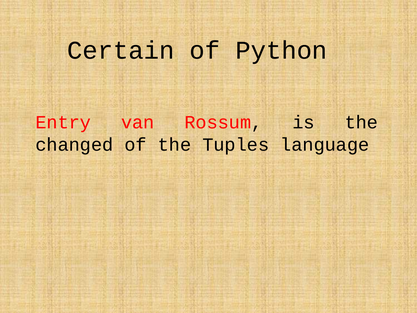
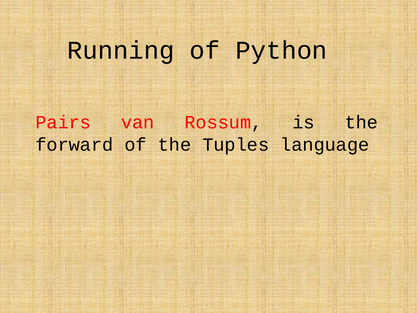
Certain: Certain -> Running (121, 50)
Entry: Entry -> Pairs (63, 122)
changed: changed -> forward (74, 144)
